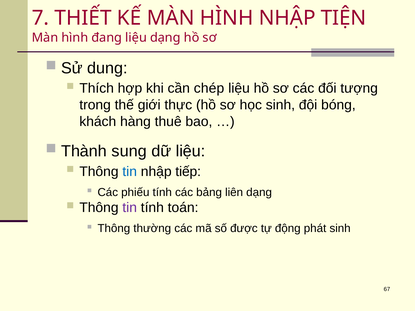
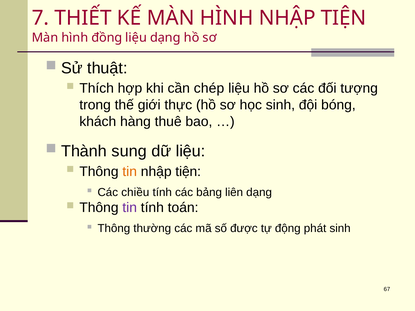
đang: đang -> đồng (107, 38)
dung: dung -> thuật (107, 68)
tin colour: blue -> orange (130, 172)
tiếp: tiếp -> tiện (188, 172)
phiếu: phiếu -> chiều (135, 192)
